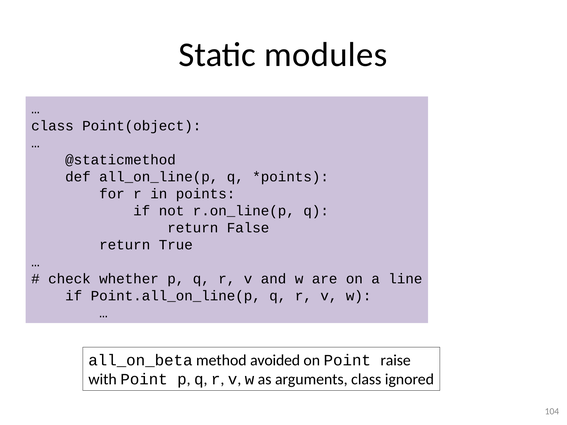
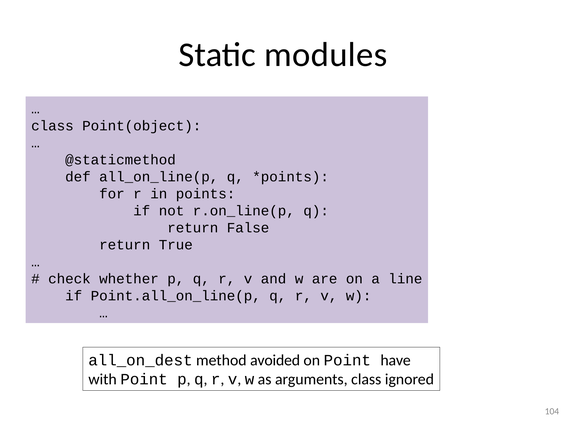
all_on_beta: all_on_beta -> all_on_dest (140, 361)
raise: raise -> have (396, 361)
